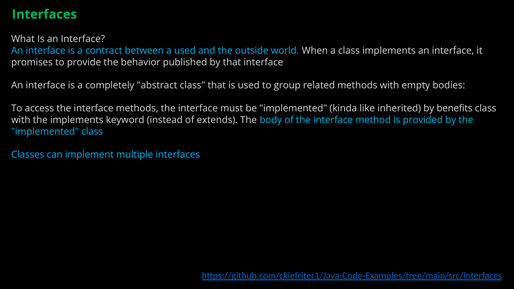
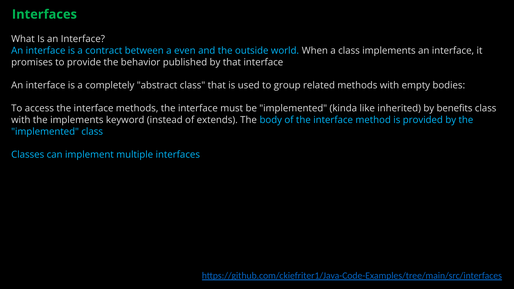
a used: used -> even (185, 51)
